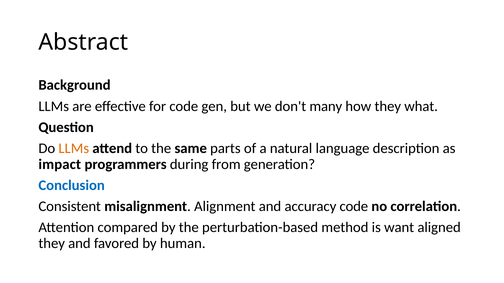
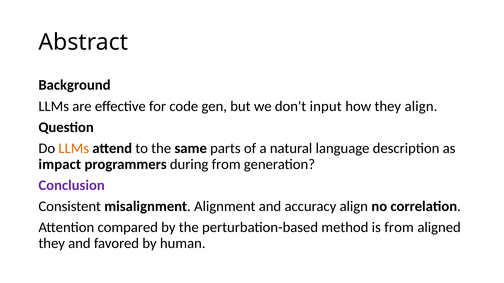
many: many -> input (326, 106)
they what: what -> align (421, 106)
Conclusion colour: blue -> purple (72, 186)
accuracy code: code -> align (354, 207)
is want: want -> from (399, 228)
